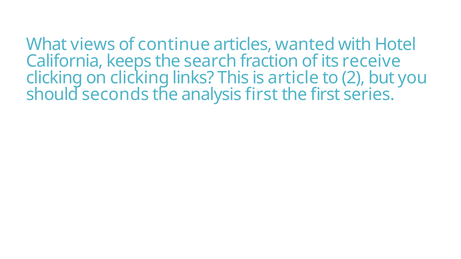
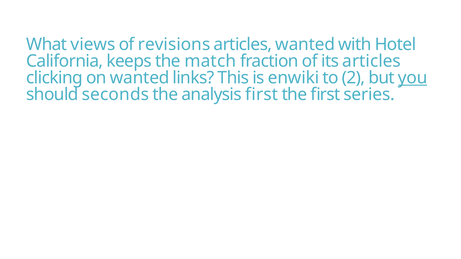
continue: continue -> revisions (174, 45)
search: search -> match (210, 61)
its receive: receive -> articles (372, 61)
on clicking: clicking -> wanted (140, 78)
article: article -> enwiki (294, 78)
you underline: none -> present (413, 78)
